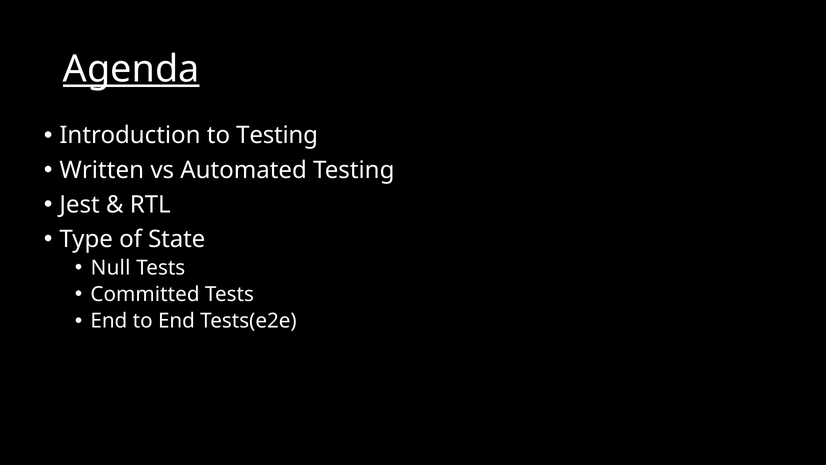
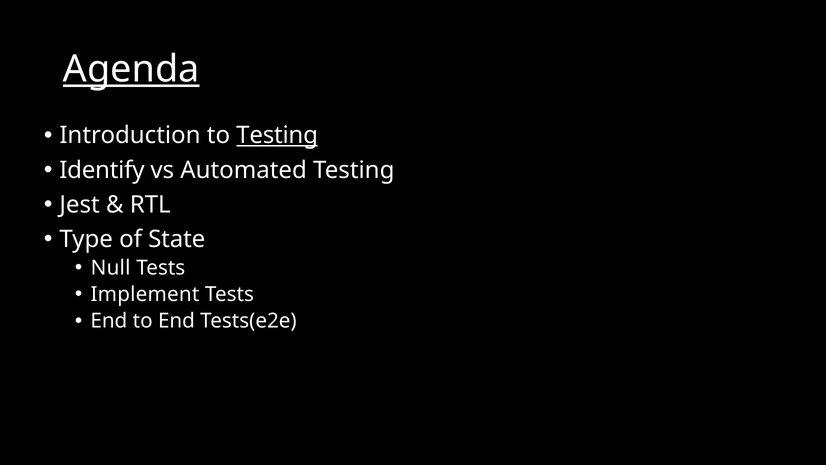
Testing underline: none -> present (277, 135)
Written: Written -> Identify (102, 170)
Committed: Committed -> Implement (145, 294)
